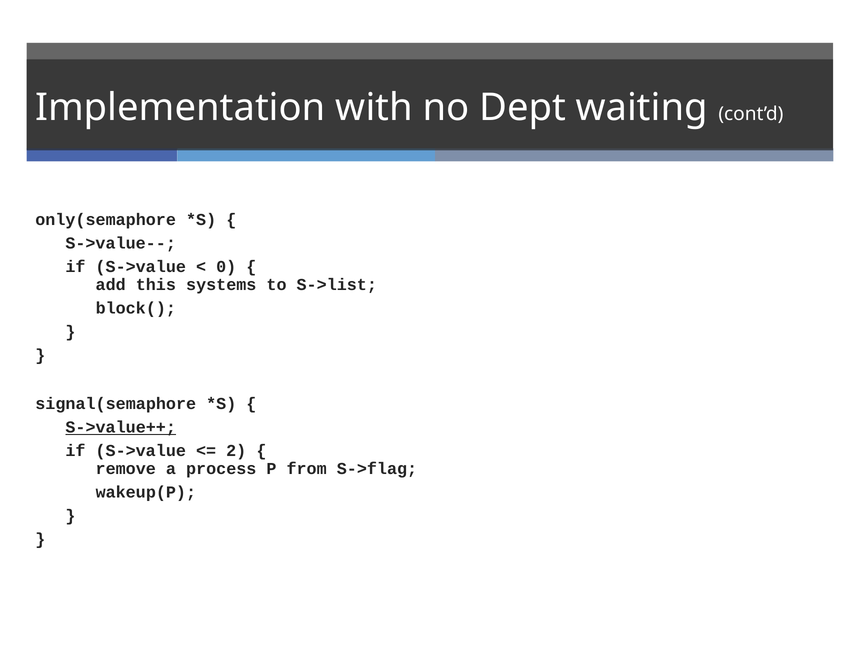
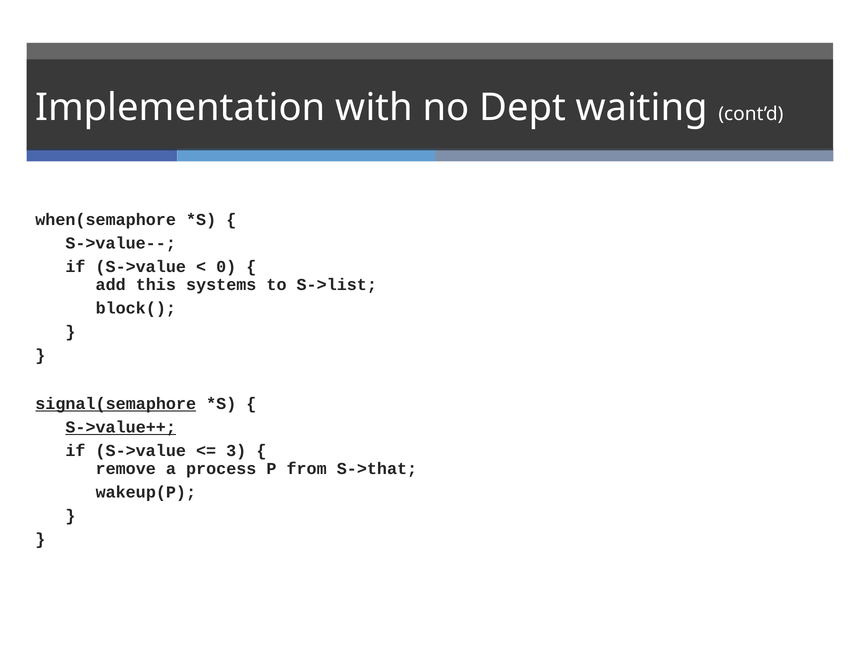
only(semaphore: only(semaphore -> when(semaphore (106, 220)
signal(semaphore underline: none -> present (116, 404)
2: 2 -> 3 (236, 451)
S->flag: S->flag -> S->that (377, 469)
